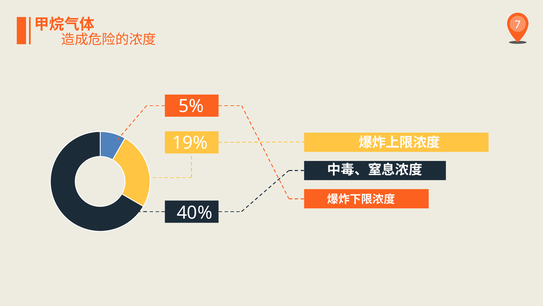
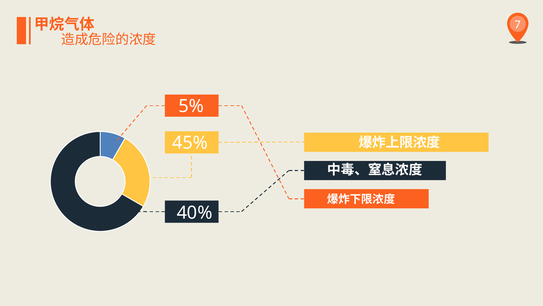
19%: 19% -> 45% (190, 142)
